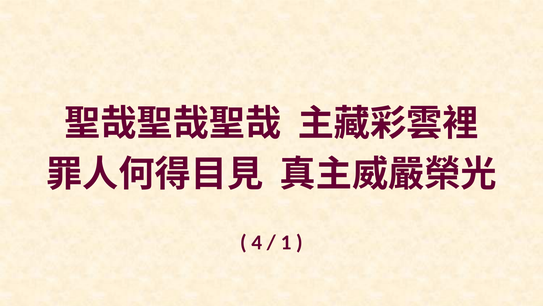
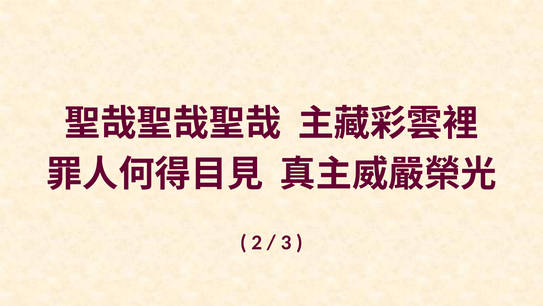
4: 4 -> 2 (257, 242)
1: 1 -> 3 (286, 242)
